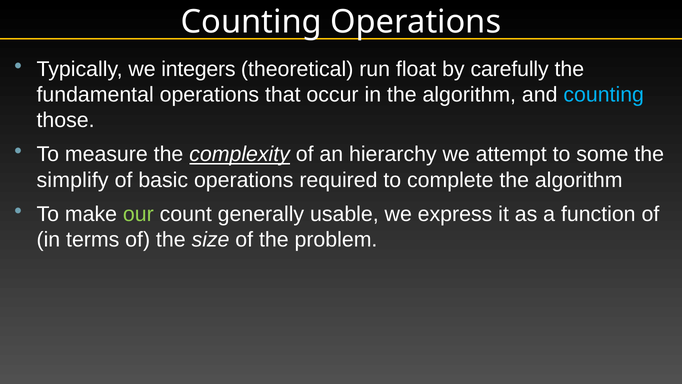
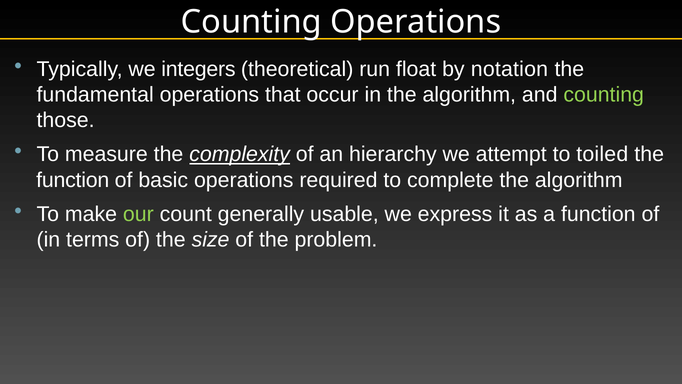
carefully: carefully -> notation (509, 69)
counting colour: light blue -> light green (604, 95)
some: some -> toiled (602, 154)
simplify: simplify -> function (73, 180)
